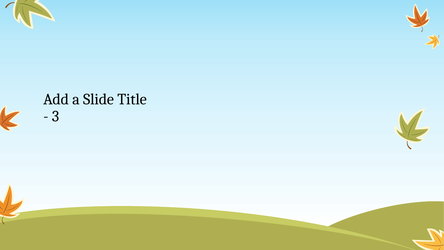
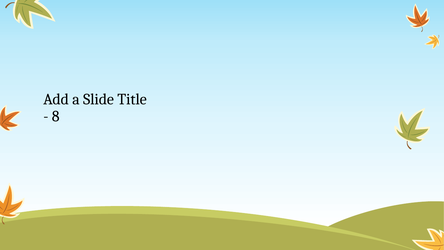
3: 3 -> 8 (56, 116)
